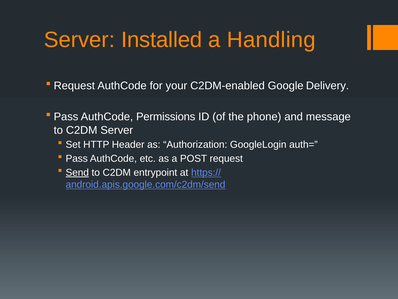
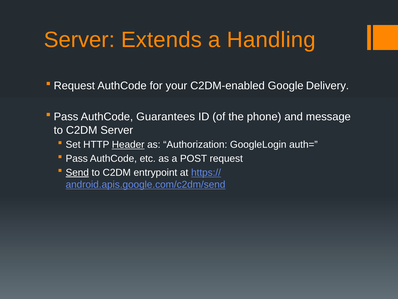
Installed: Installed -> Extends (161, 40)
Permissions: Permissions -> Guarantees (166, 117)
Header underline: none -> present (128, 144)
